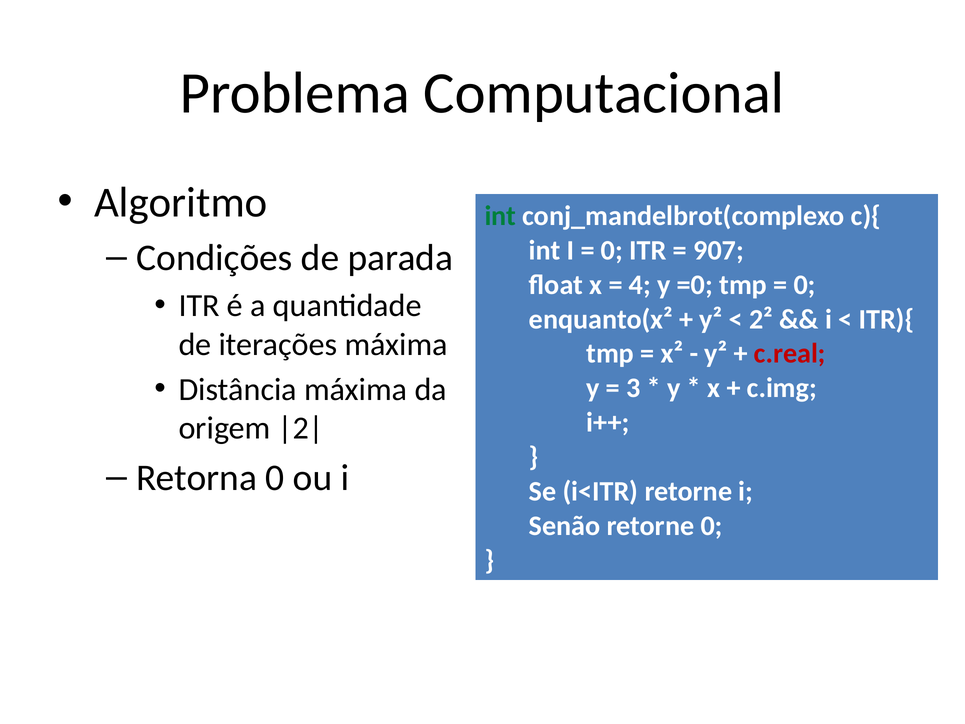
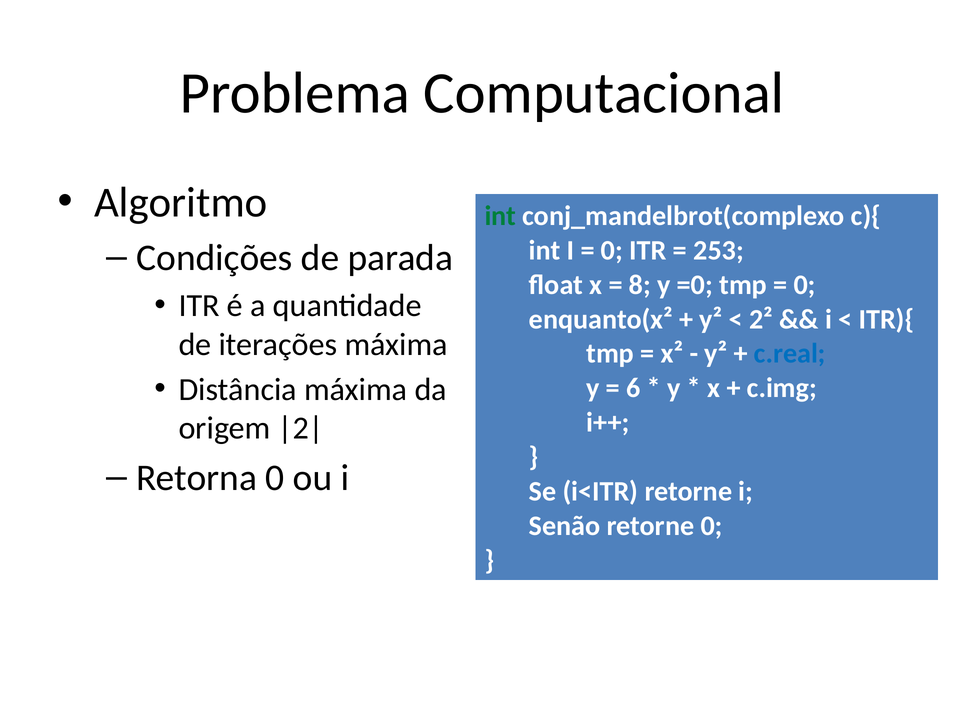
907: 907 -> 253 (719, 250)
4: 4 -> 8 (640, 285)
c.real colour: red -> blue (790, 354)
3: 3 -> 6 (633, 388)
